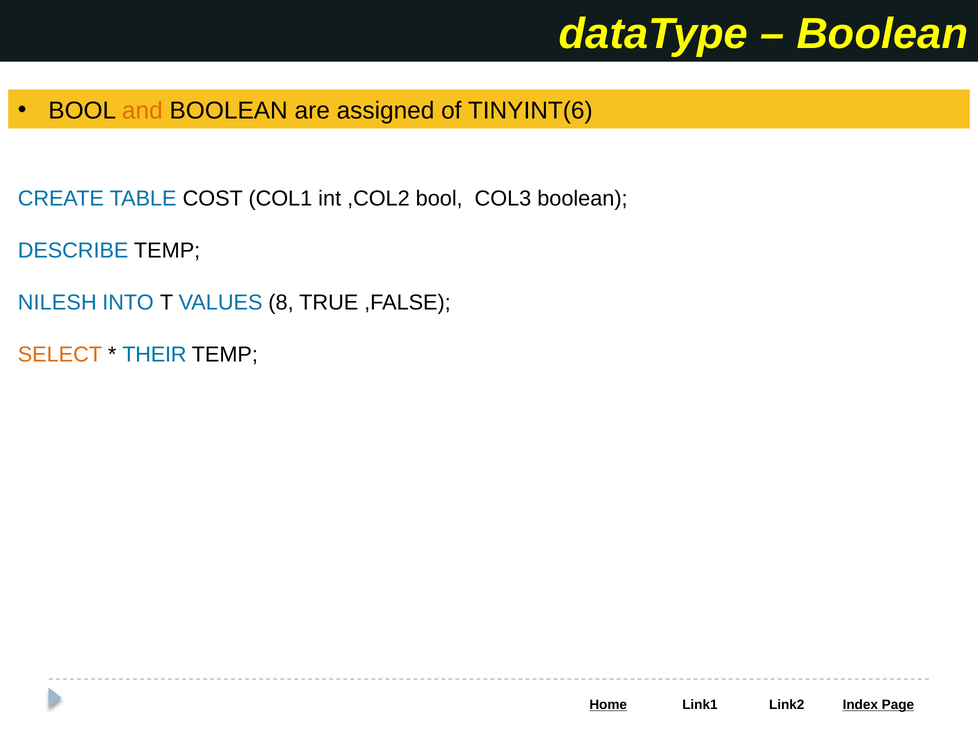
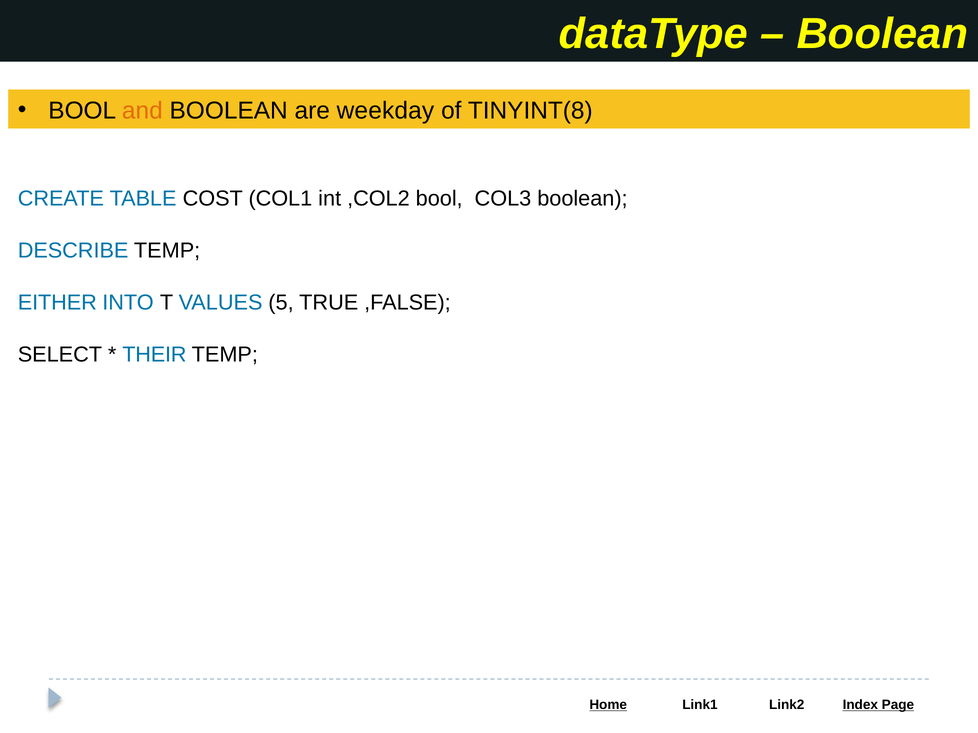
assigned: assigned -> weekday (385, 111)
TINYINT(6: TINYINT(6 -> TINYINT(8 (530, 111)
NILESH: NILESH -> EITHER (57, 303)
8: 8 -> 5 (281, 303)
SELECT colour: orange -> black (60, 355)
